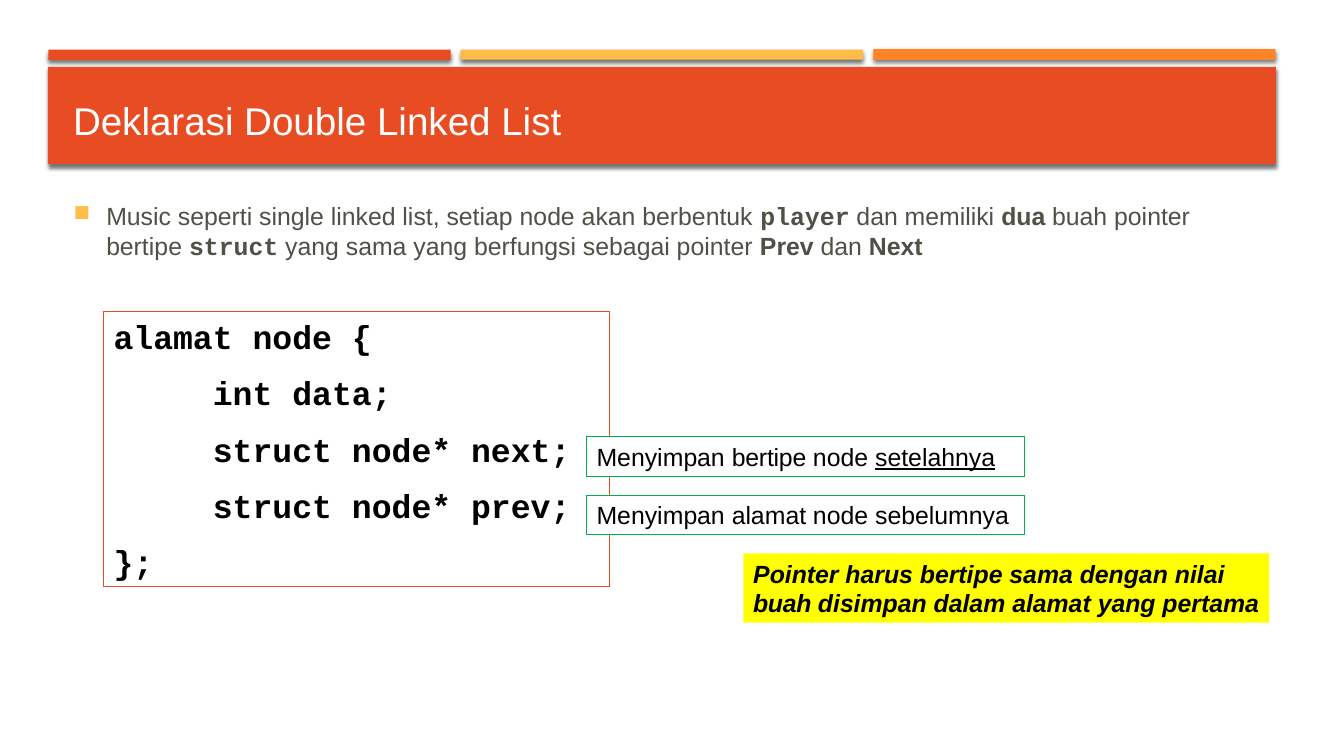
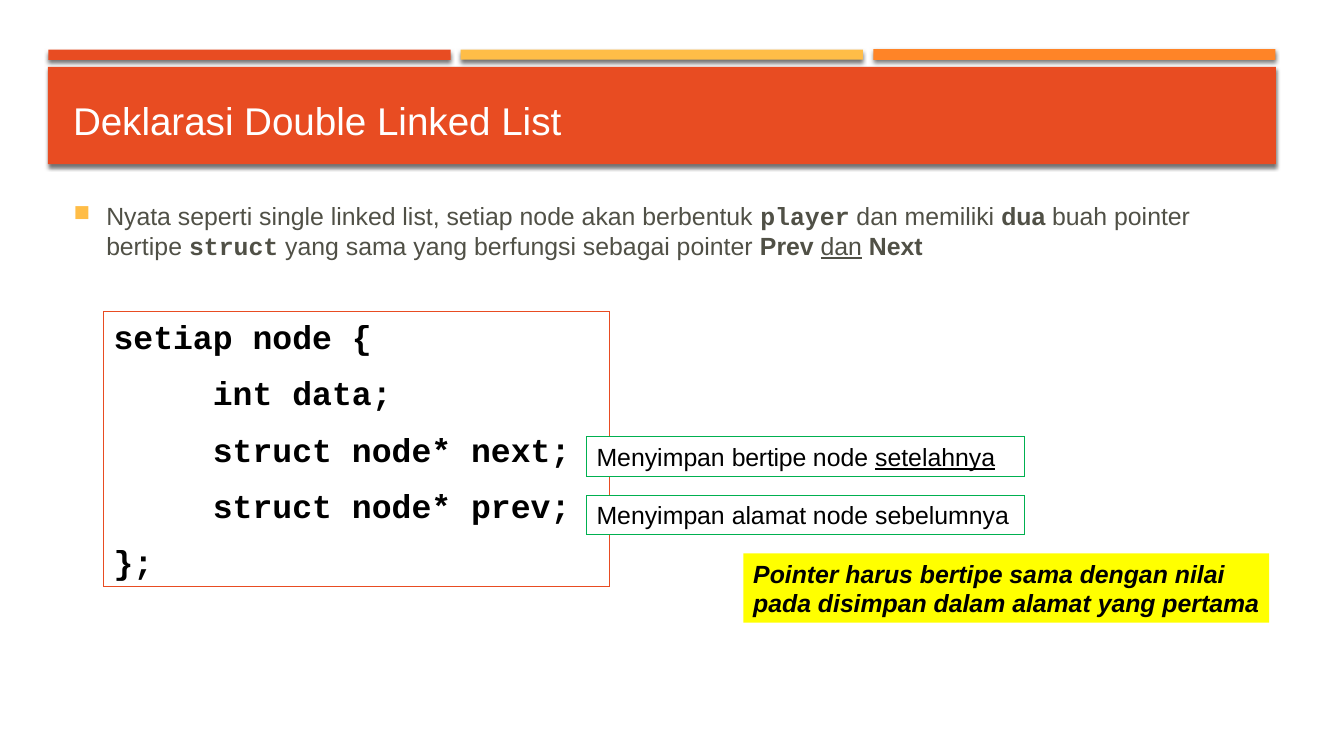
Music: Music -> Nyata (139, 217)
dan underline: none -> present (841, 247)
alamat: alamat -> setiap (173, 338)
buah: buah -> pada (782, 604)
